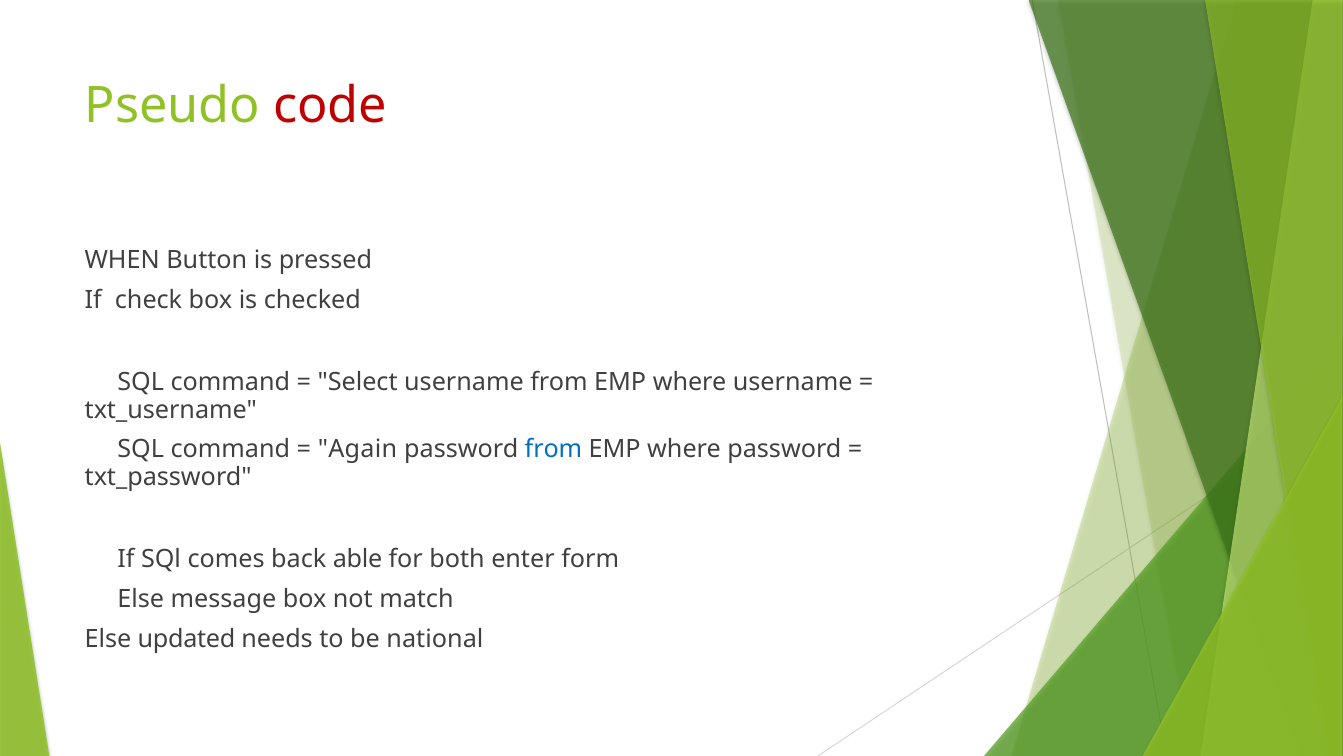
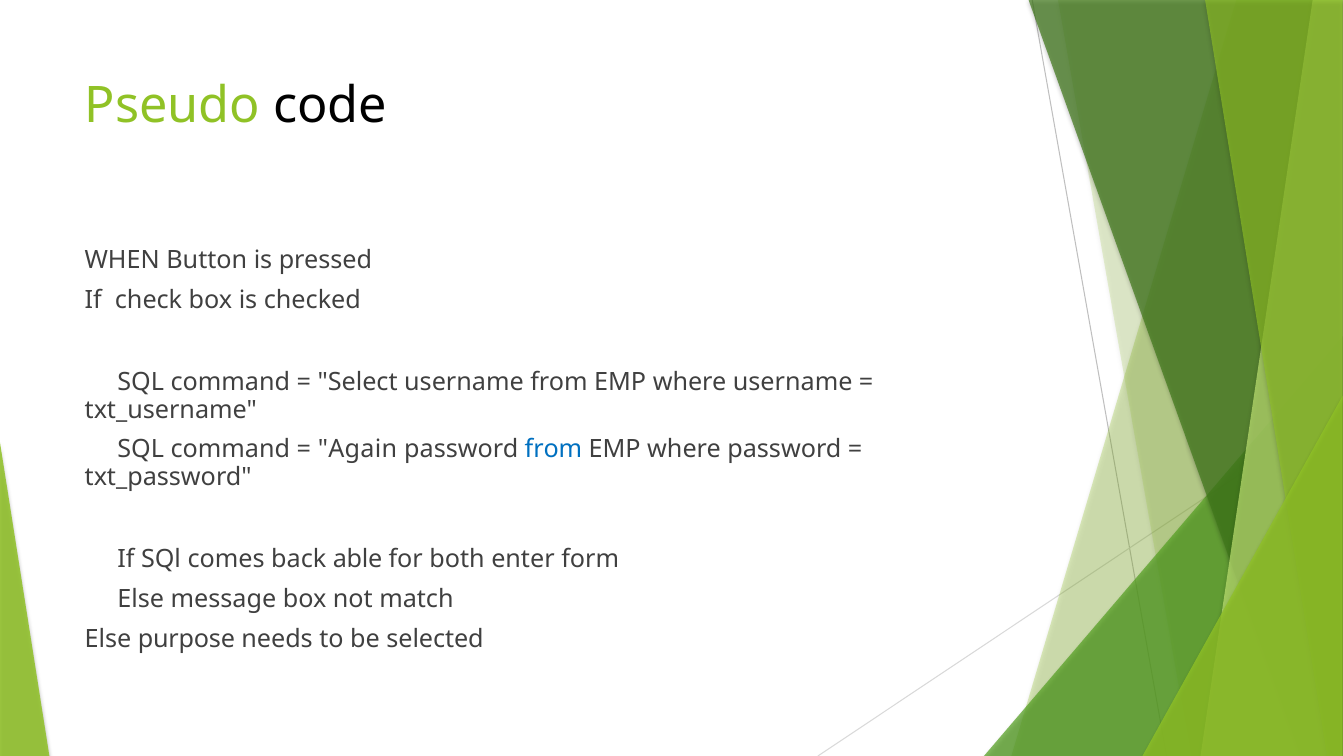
code colour: red -> black (330, 106)
updated: updated -> purpose (186, 639)
national: national -> selected (435, 639)
